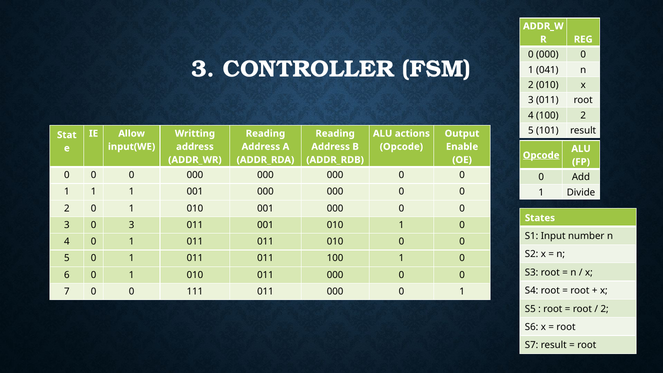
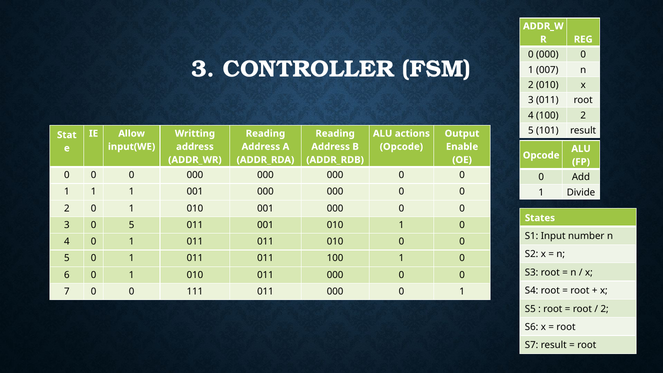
041: 041 -> 007 (547, 70)
Opcode underline: present -> none (541, 155)
3 0 3: 3 -> 5 (132, 225)
